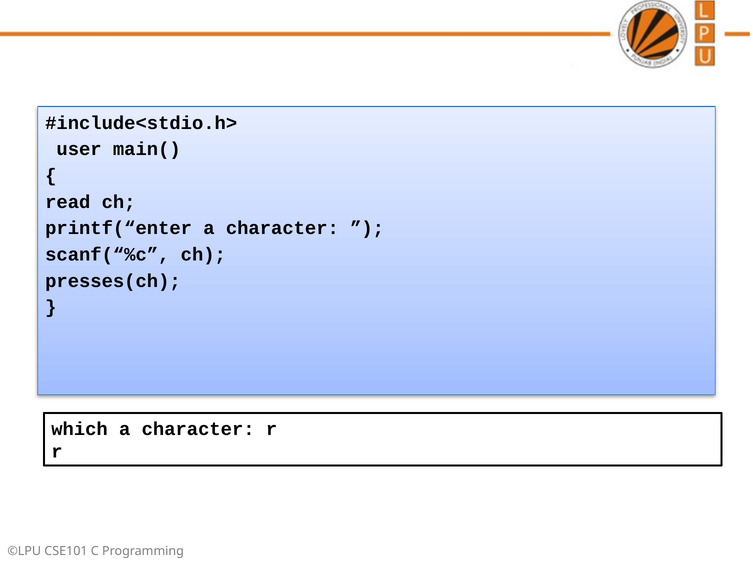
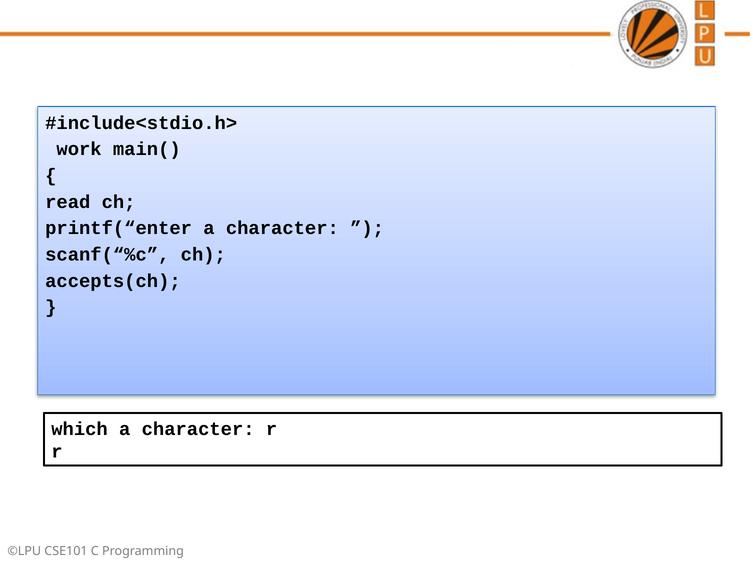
user: user -> work (79, 149)
presses(ch: presses(ch -> accepts(ch (113, 281)
